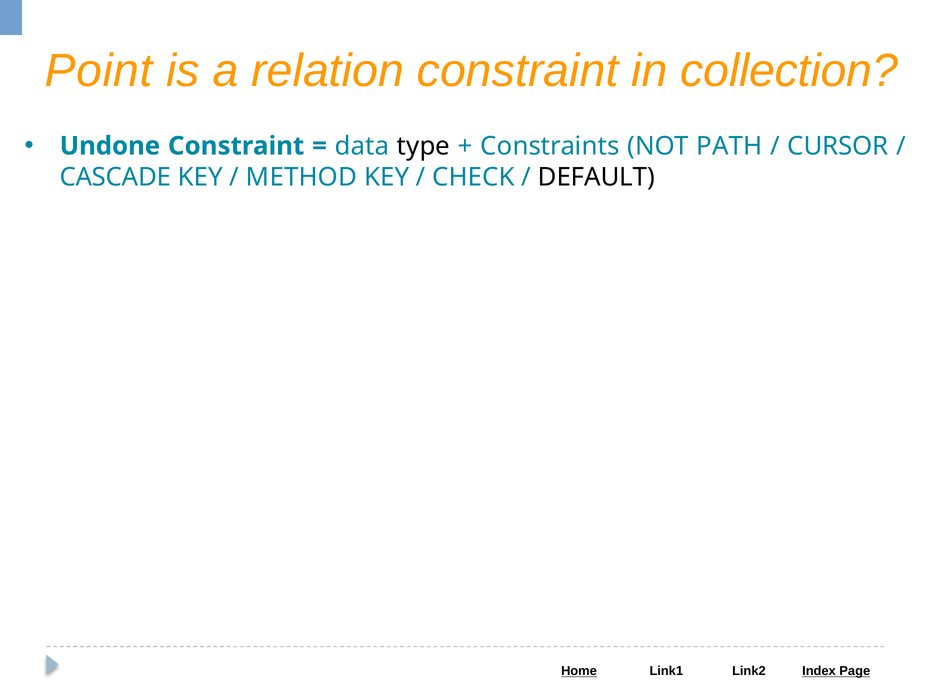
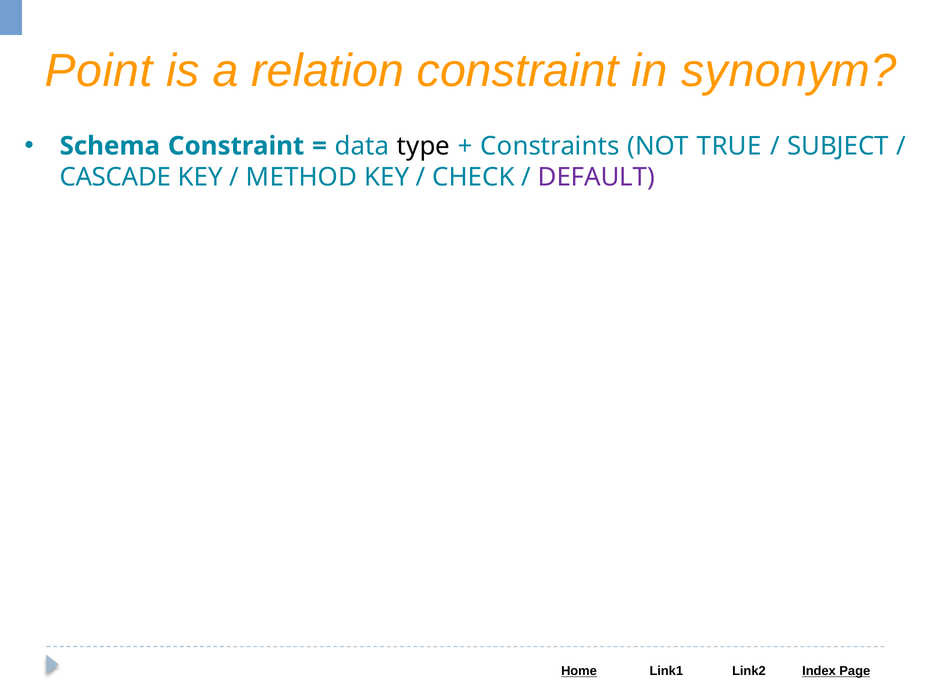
collection: collection -> synonym (789, 71)
Undone: Undone -> Schema (110, 146)
PATH: PATH -> TRUE (729, 146)
CURSOR: CURSOR -> SUBJECT (838, 146)
DEFAULT colour: black -> purple (596, 177)
